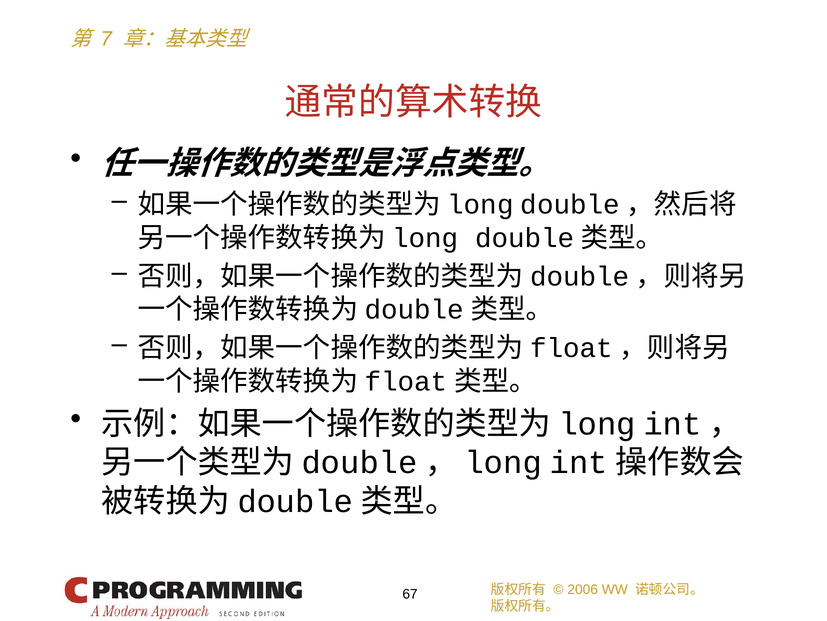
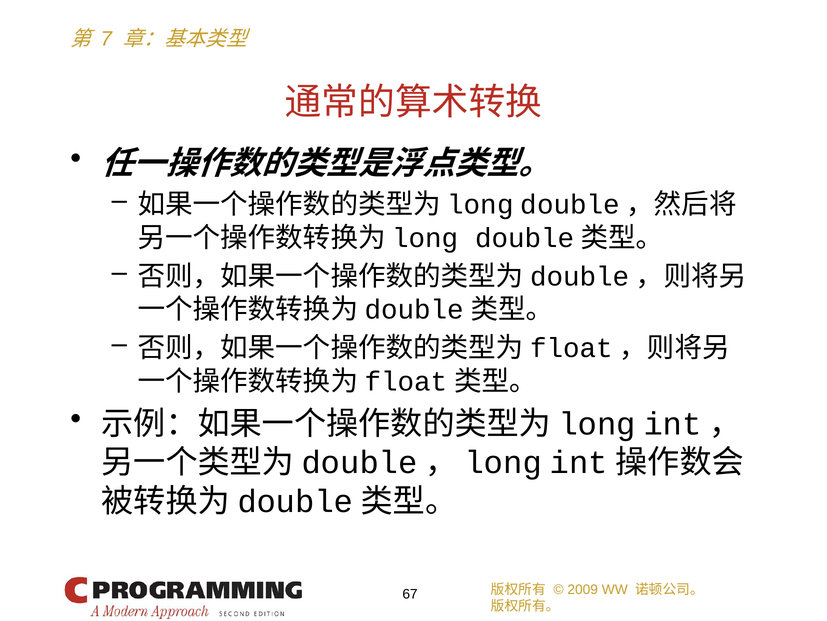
2006: 2006 -> 2009 (583, 589)
